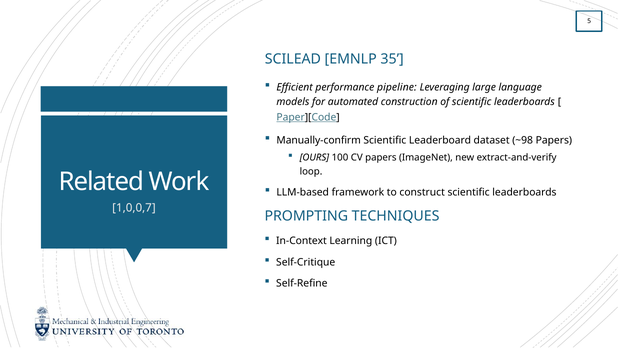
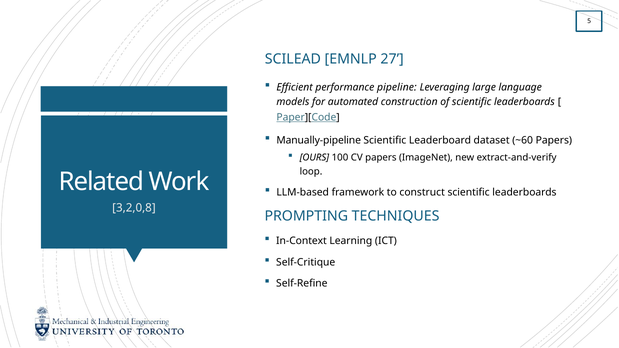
35: 35 -> 27 (392, 59)
Manually-confirm: Manually-confirm -> Manually-pipeline (319, 140)
~98: ~98 -> ~60 (523, 140)
1,0,0,7: 1,0,0,7 -> 3,2,0,8 (134, 208)
